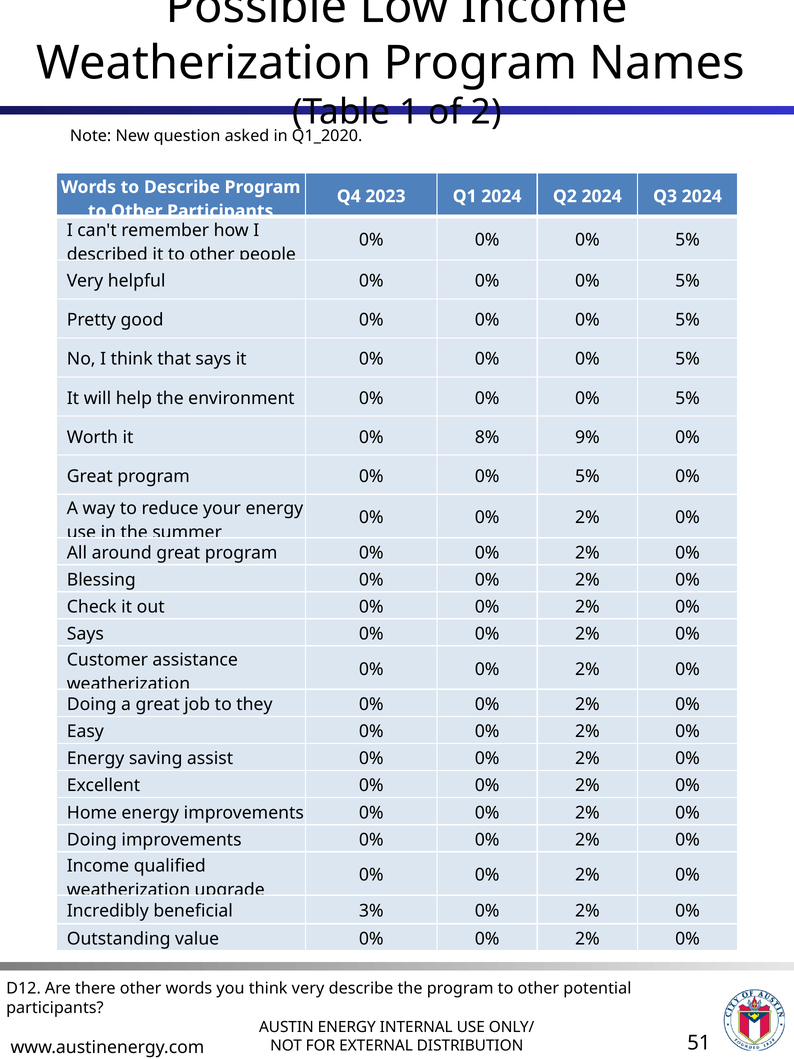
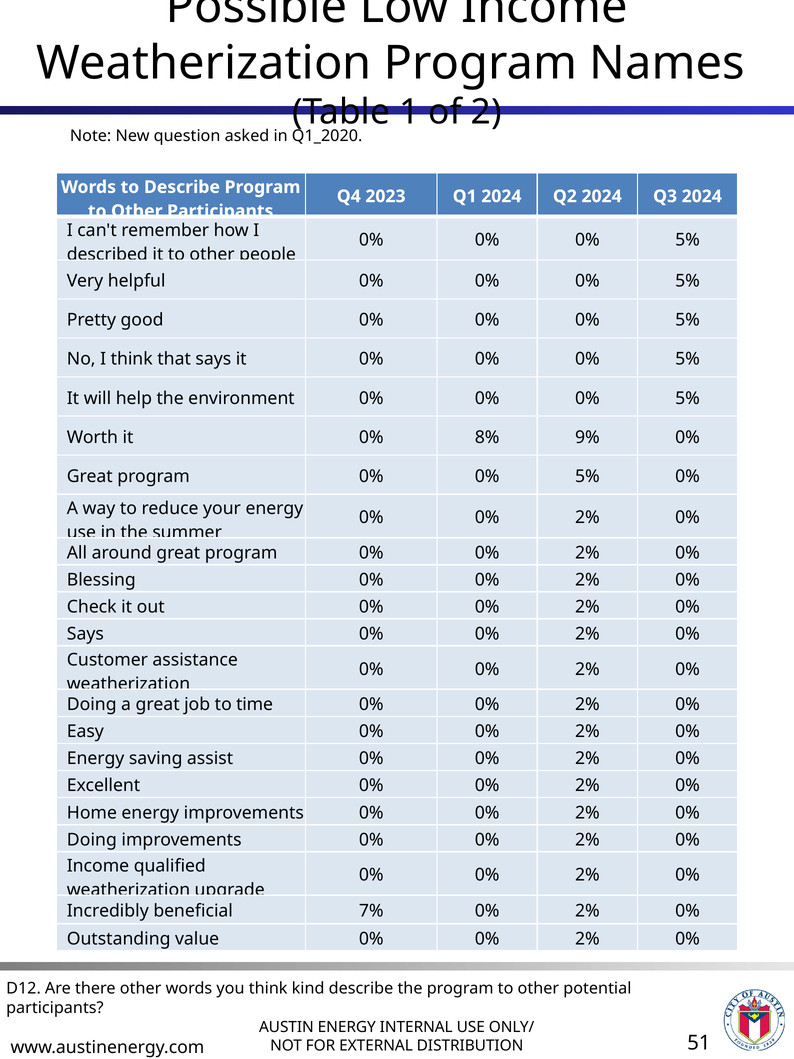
they: they -> time (255, 704)
3%: 3% -> 7% (371, 911)
think very: very -> kind (308, 988)
